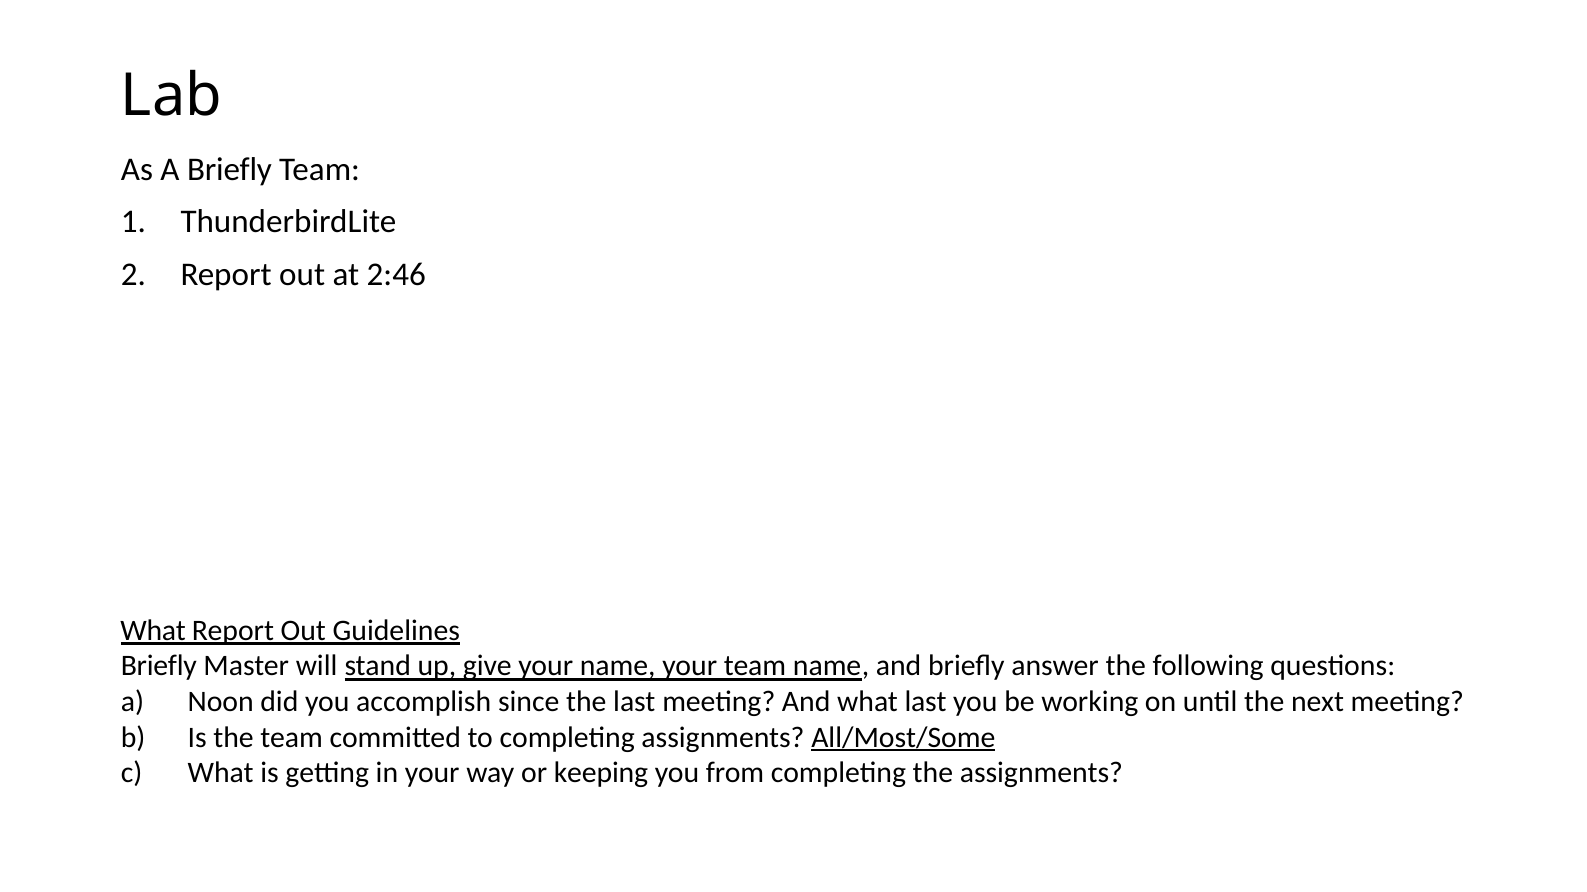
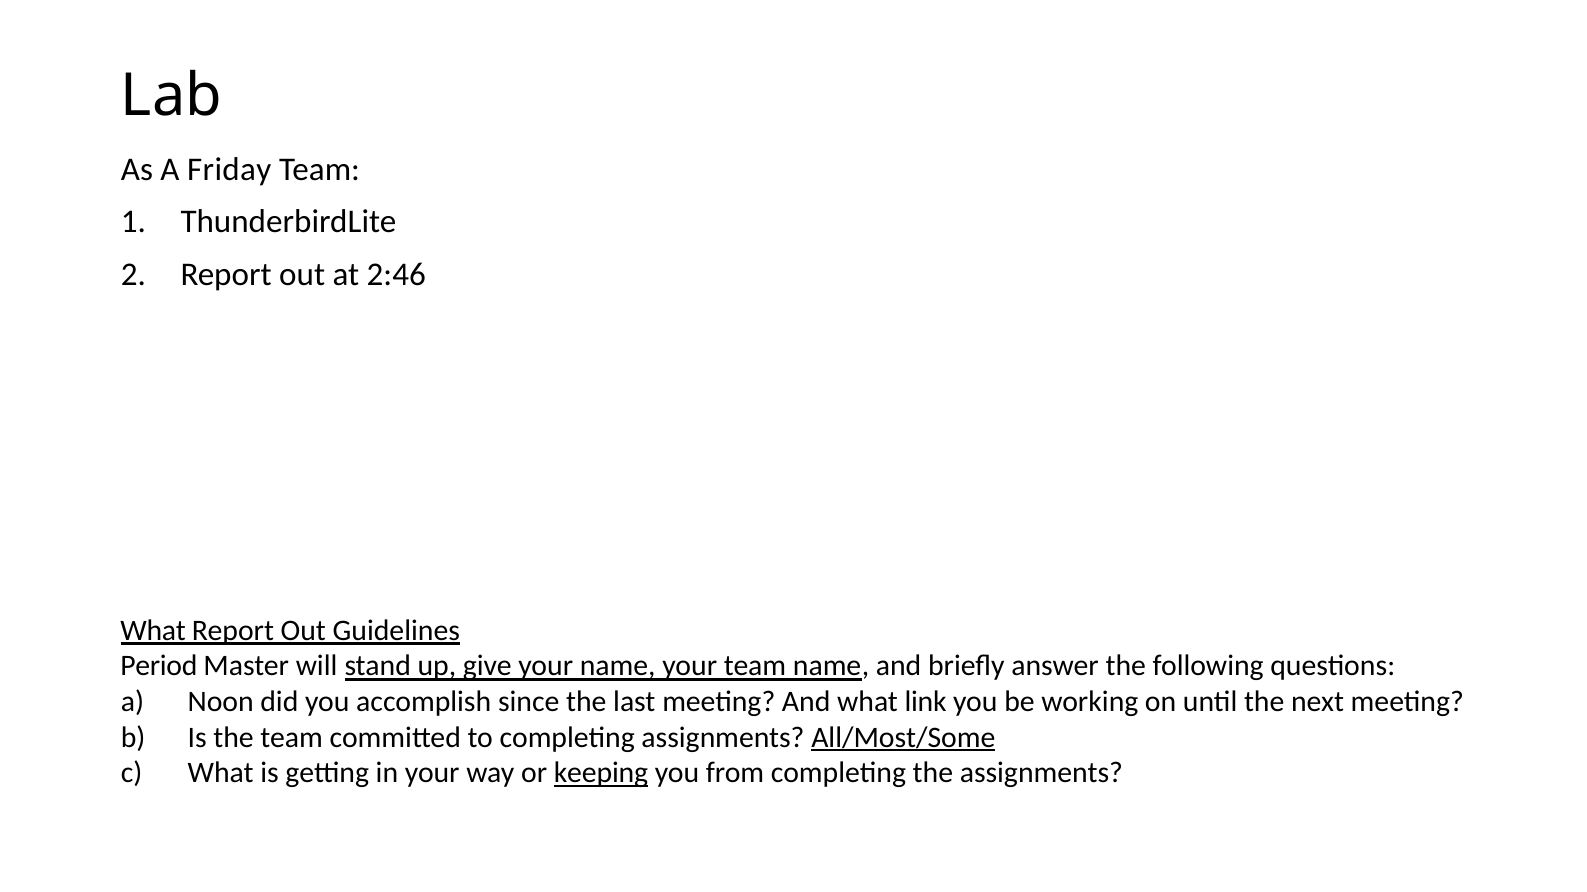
A Briefly: Briefly -> Friday (229, 170)
Briefly: Briefly -> Period (159, 667)
what last: last -> link (926, 702)
keeping underline: none -> present (601, 774)
